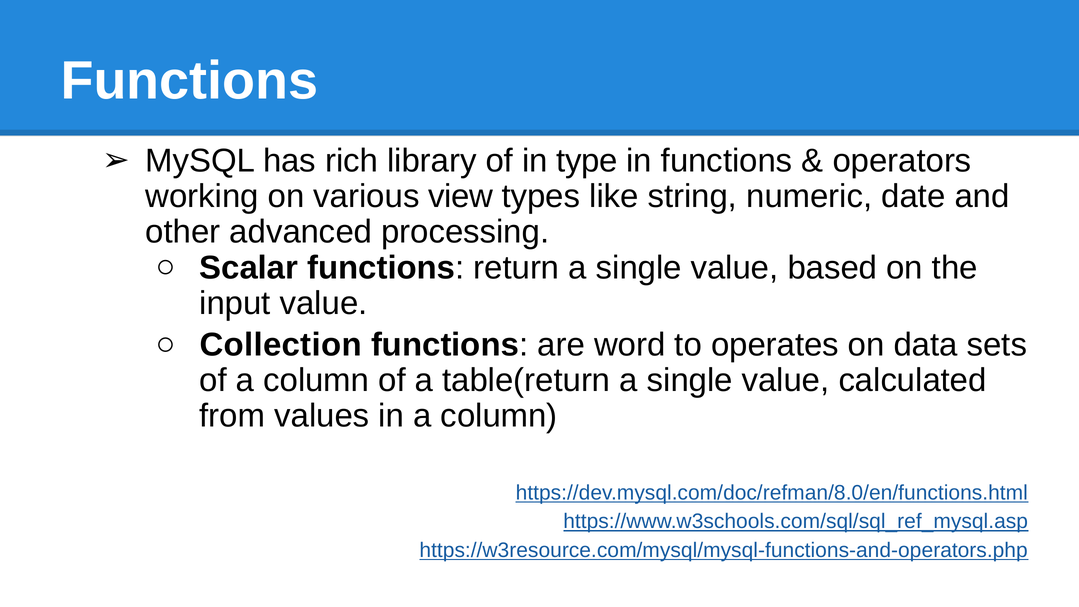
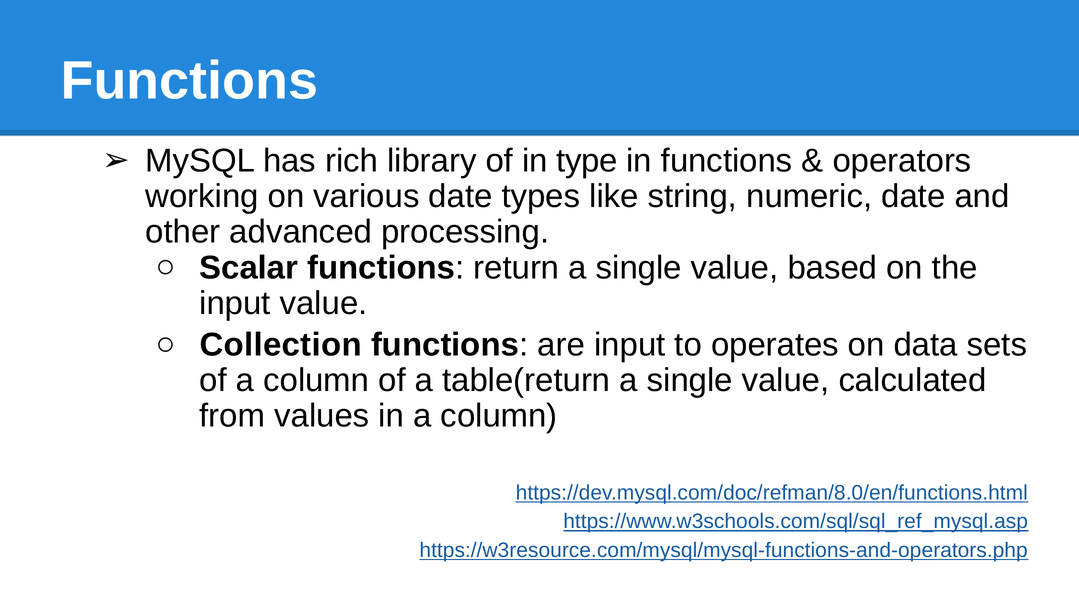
various view: view -> date (460, 196)
are word: word -> input (630, 345)
